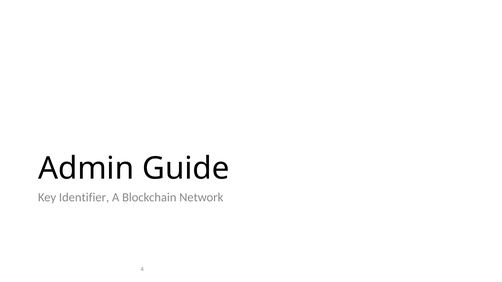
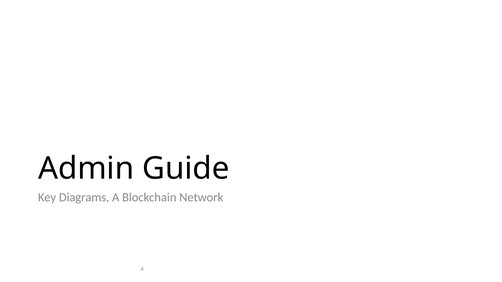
Identifier: Identifier -> Diagrams (84, 198)
